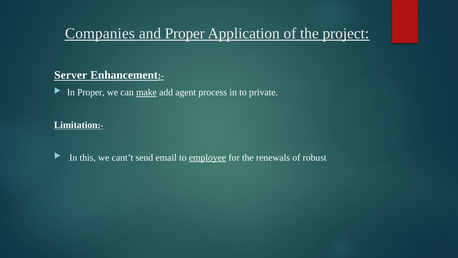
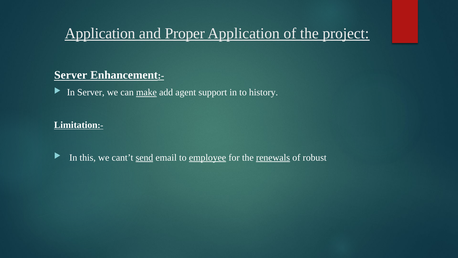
Companies: Companies -> Application (100, 33)
In Proper: Proper -> Server (91, 92)
process: process -> support (213, 92)
private: private -> history (264, 92)
send underline: none -> present (144, 157)
renewals underline: none -> present (273, 157)
